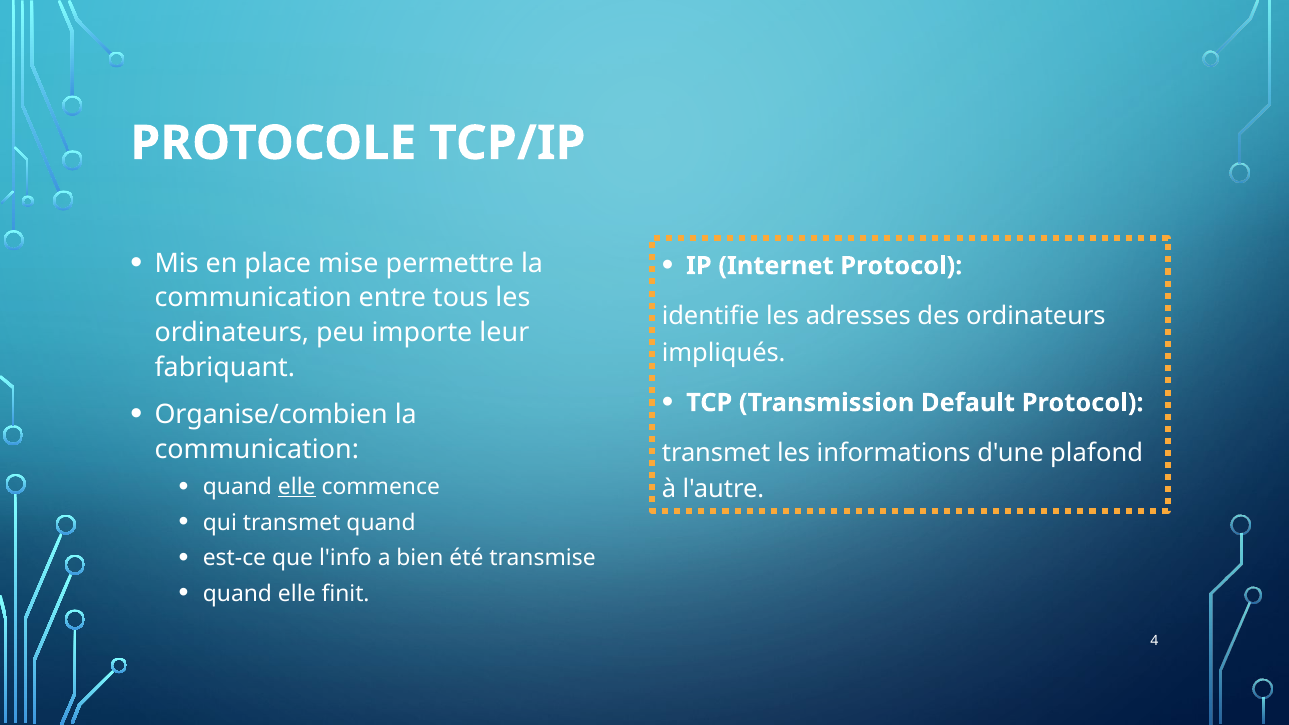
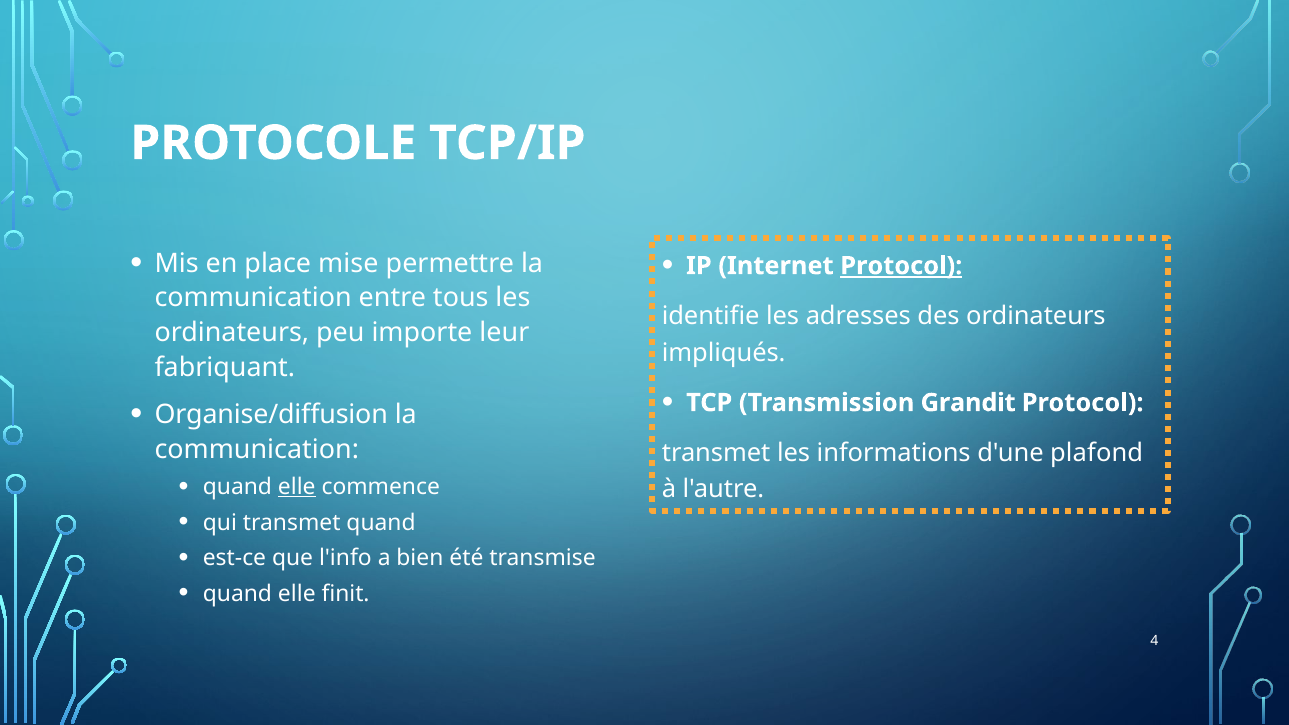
Protocol underline: none -> present (901, 266)
Default: Default -> Grandit (968, 403)
Organise/combien: Organise/combien -> Organise/diffusion (271, 414)
